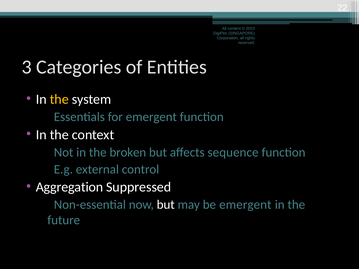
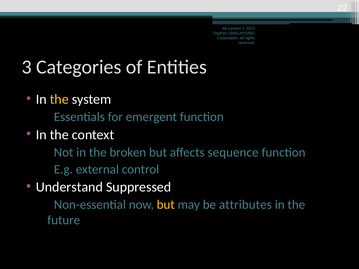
Aggregation: Aggregation -> Understand (69, 187)
but colour: white -> yellow (166, 205)
be emergent: emergent -> attributes (245, 205)
